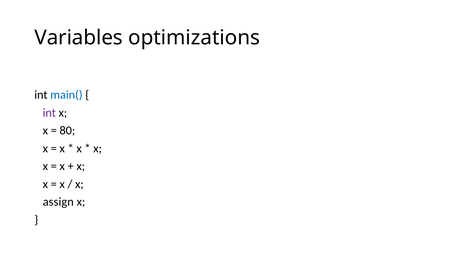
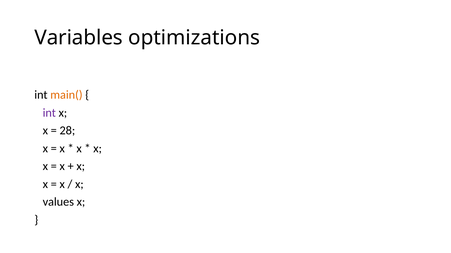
main( colour: blue -> orange (66, 95)
80: 80 -> 28 (67, 131)
assign: assign -> values (58, 202)
